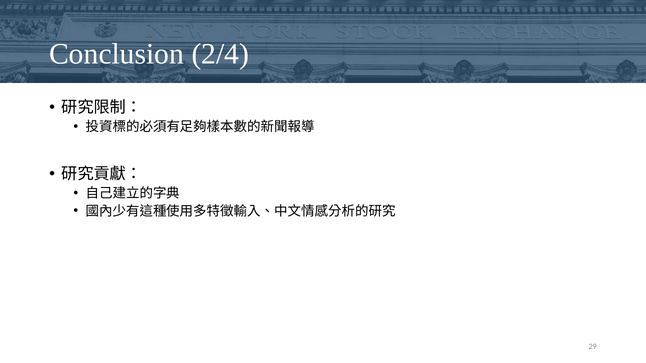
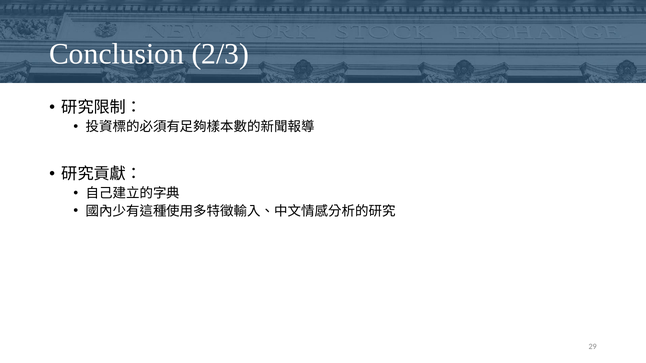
2/4: 2/4 -> 2/3 (220, 54)
